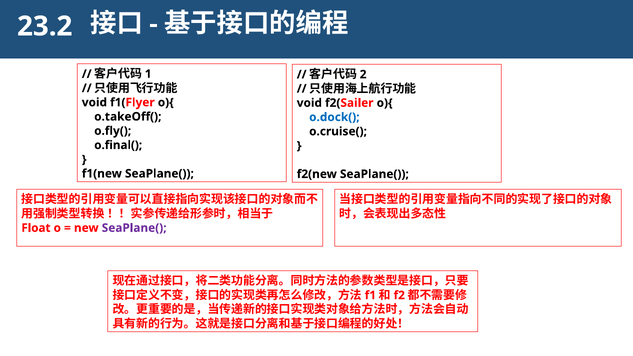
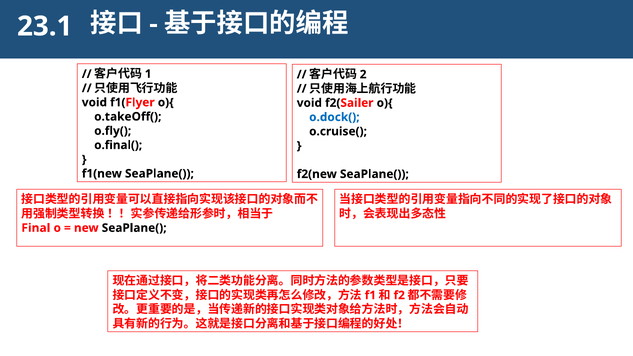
23.2: 23.2 -> 23.1 (45, 26)
Float: Float -> Final (36, 228)
SeaPlane( colour: purple -> black (134, 228)
